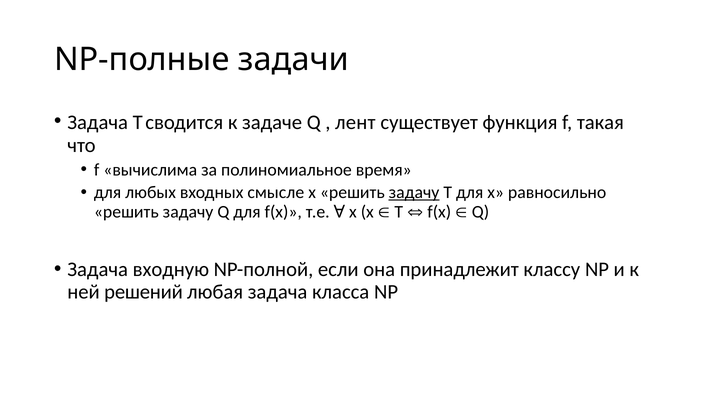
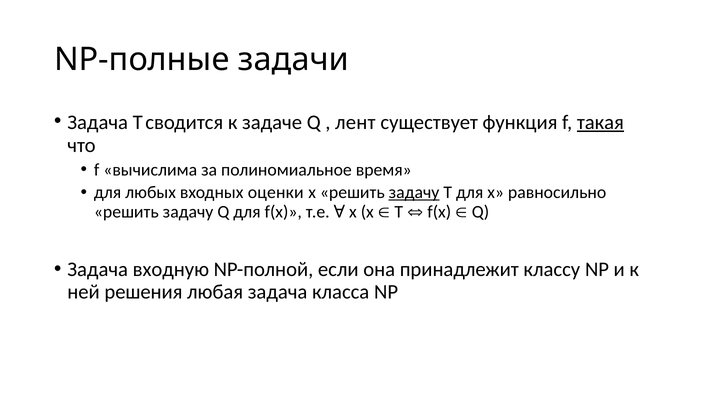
такая underline: none -> present (600, 122)
смысле: смысле -> оценки (276, 192)
решений: решений -> решения (143, 292)
